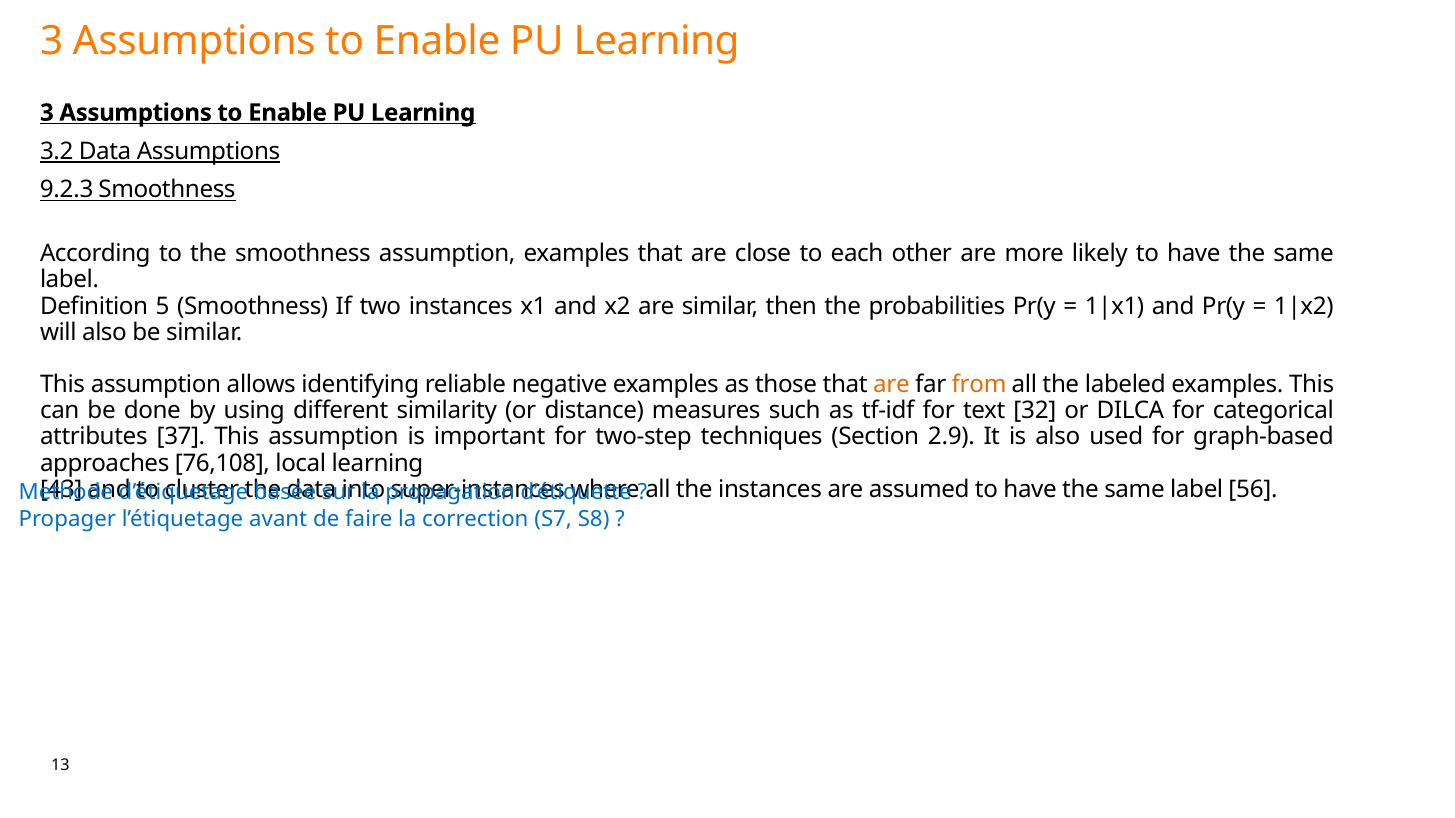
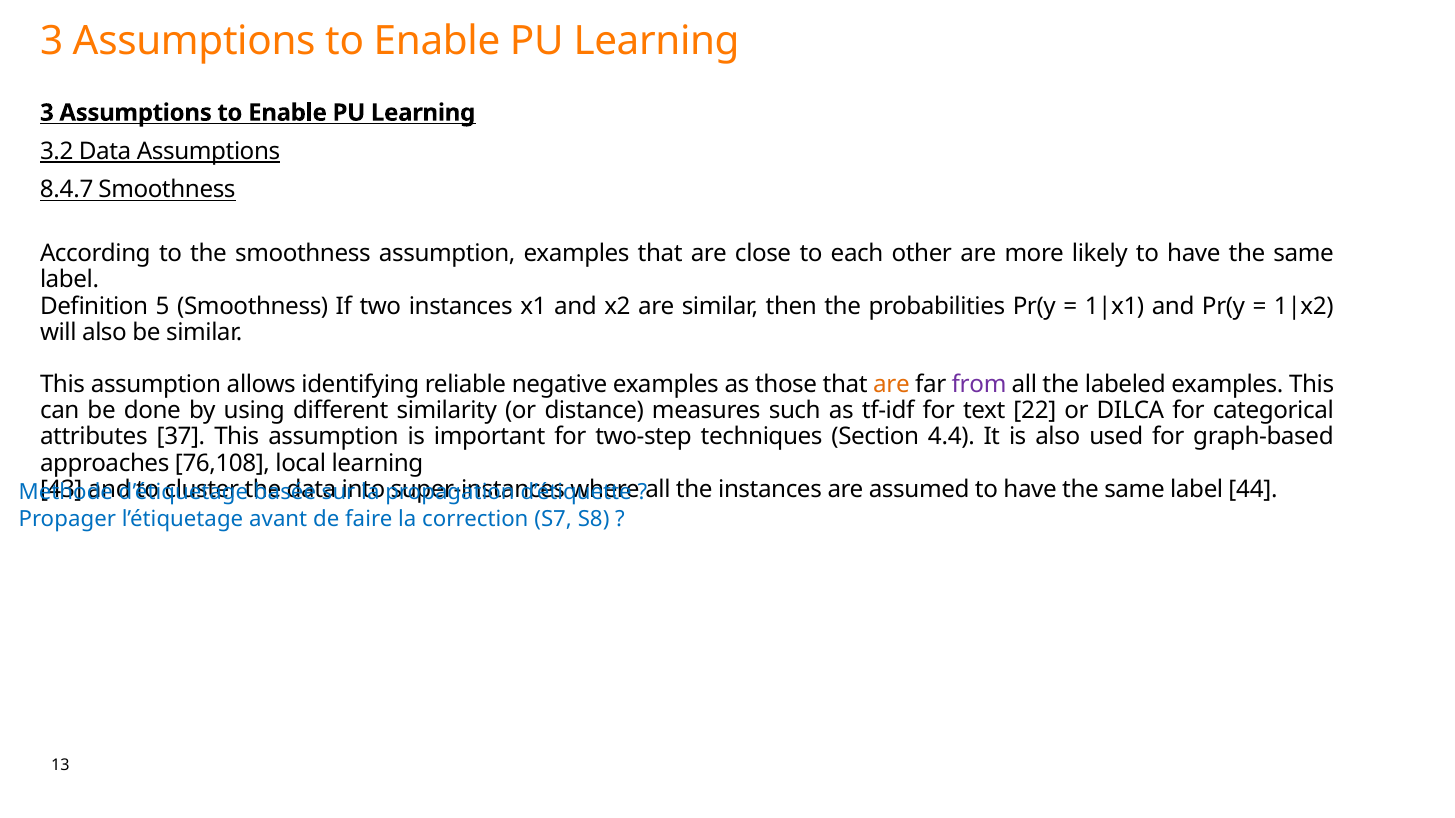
9.2.3: 9.2.3 -> 8.4.7 (67, 189)
from colour: orange -> purple (979, 385)
32: 32 -> 22 (1035, 411)
2.9: 2.9 -> 4.4 (951, 437)
56: 56 -> 44 (1253, 490)
